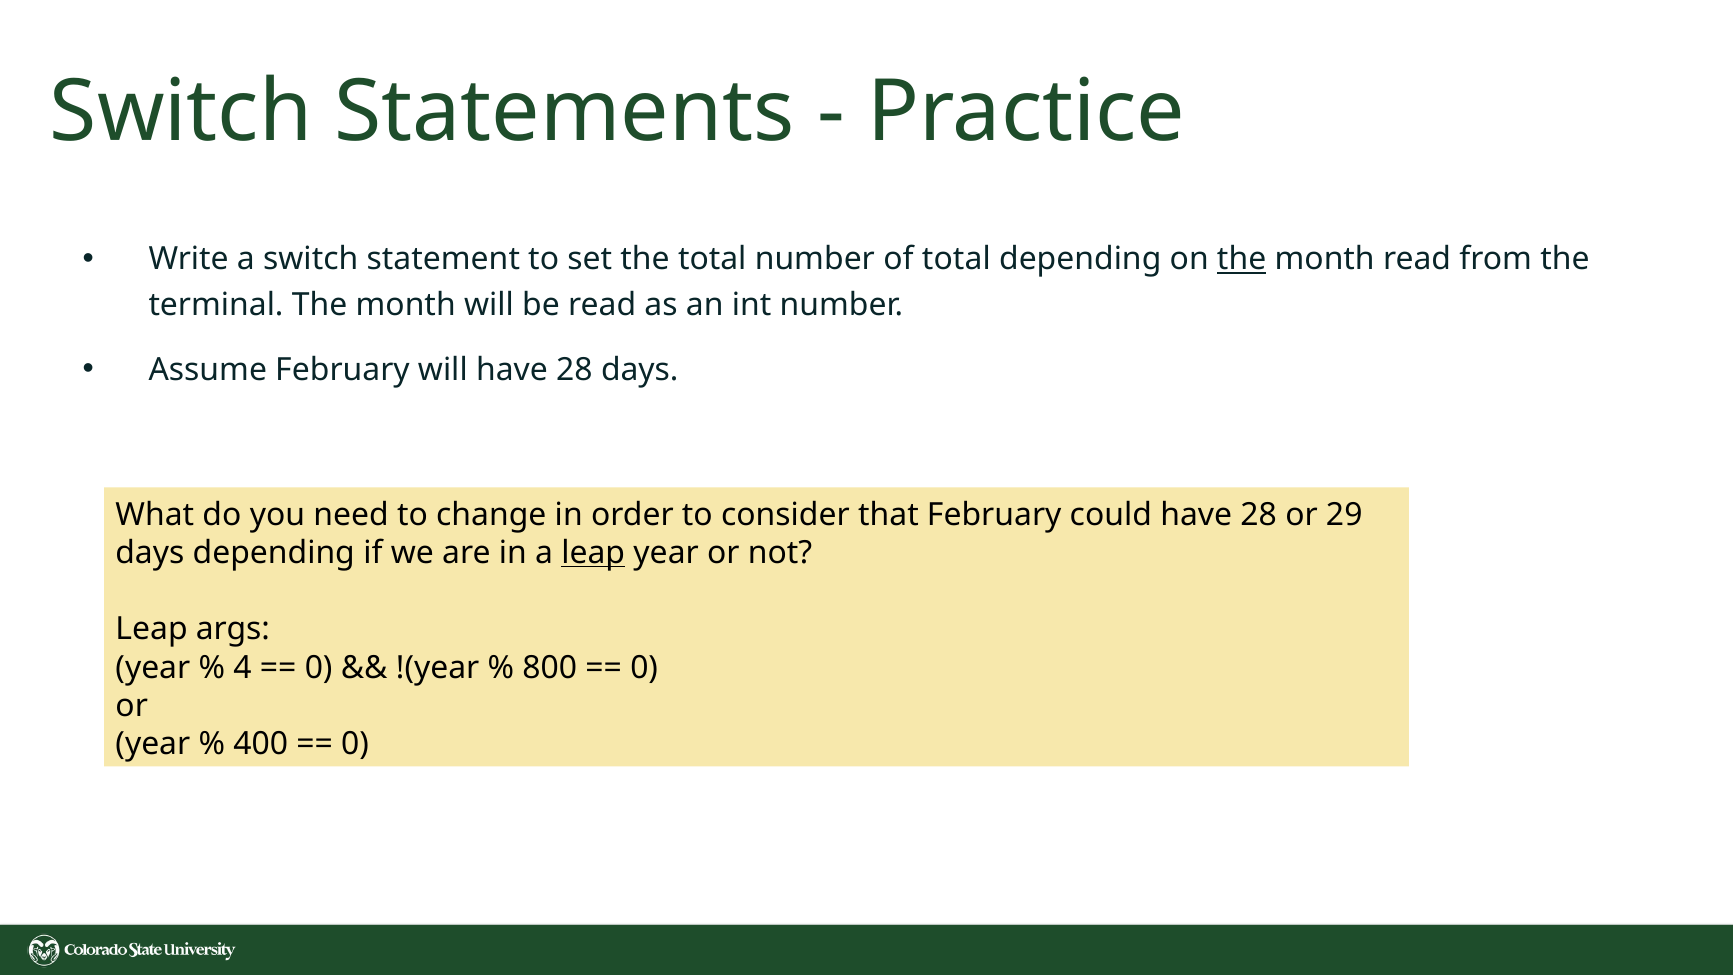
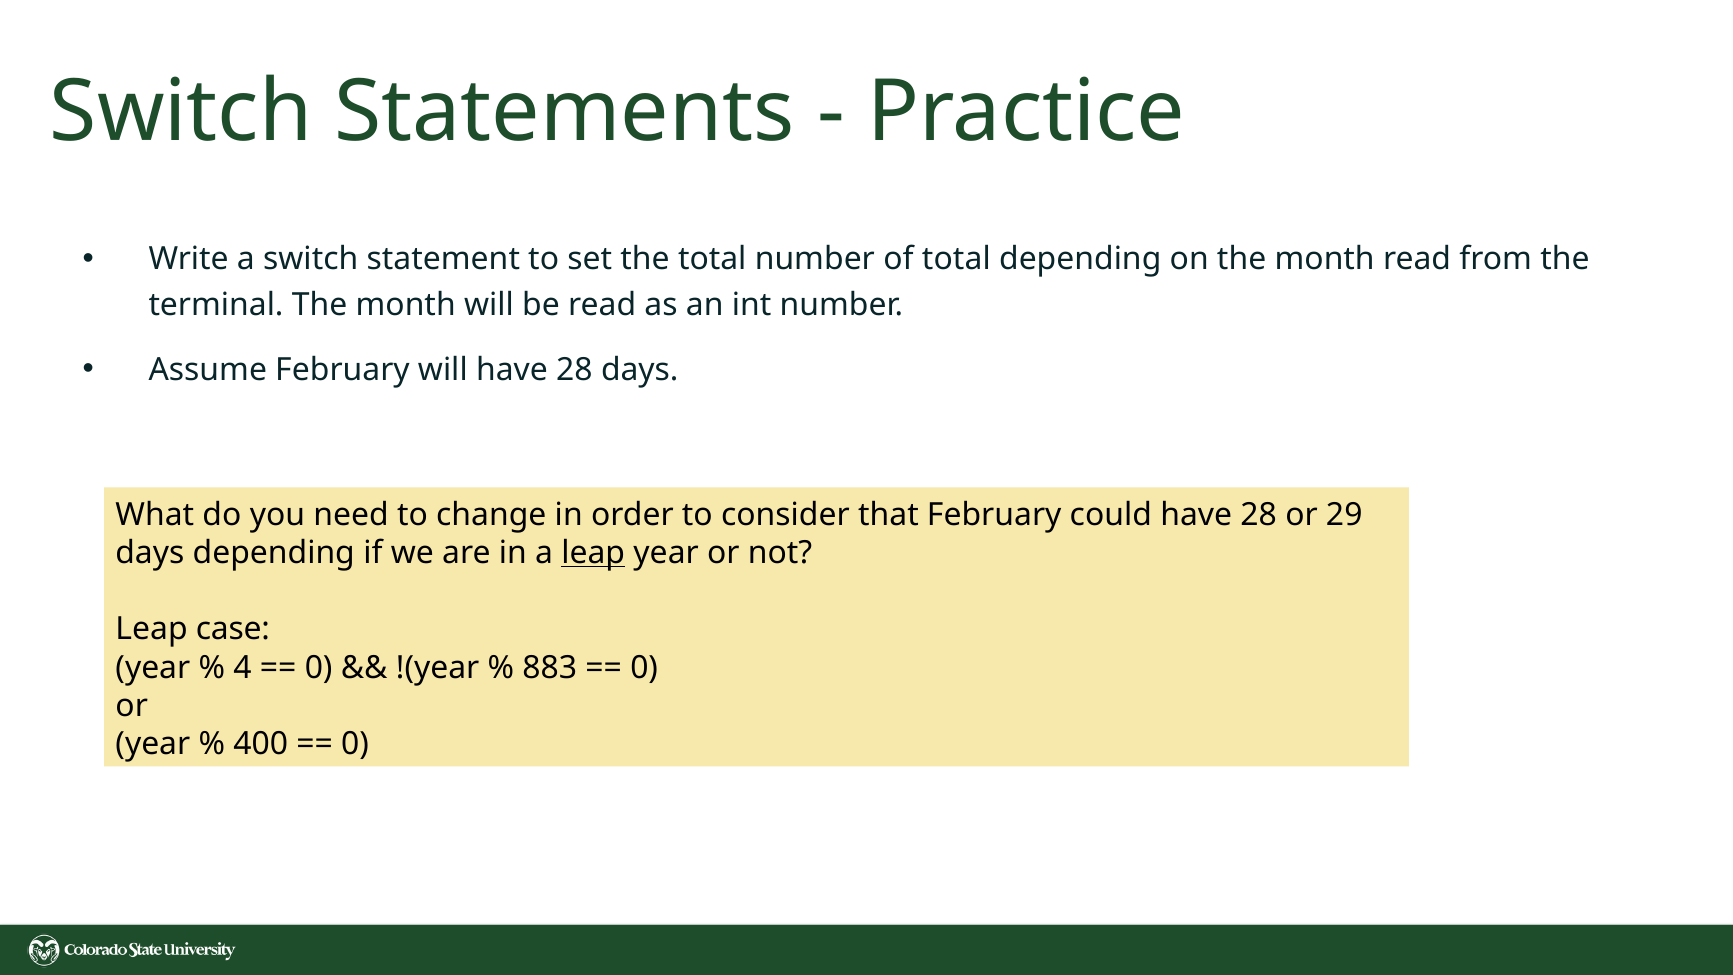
the underline: present -> none (1242, 259)
args: args -> case (233, 629)
800: 800 -> 883 (550, 667)
